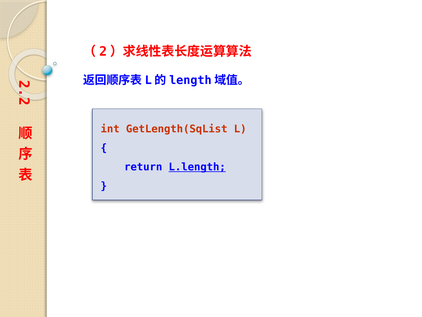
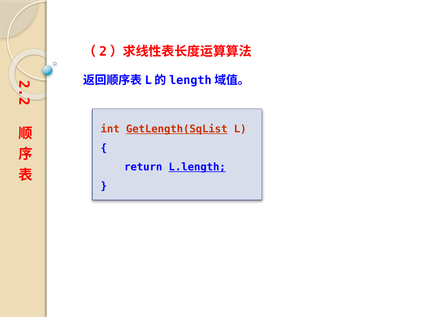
GetLength(SqList underline: none -> present (177, 129)
